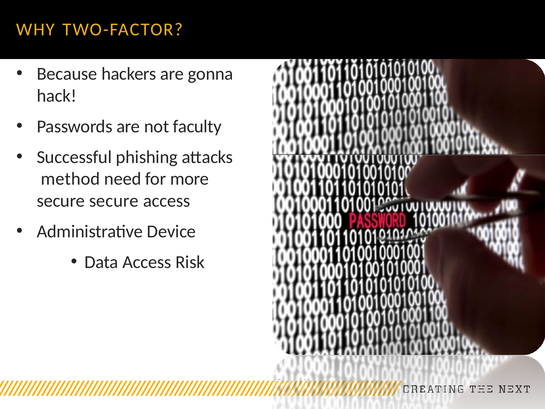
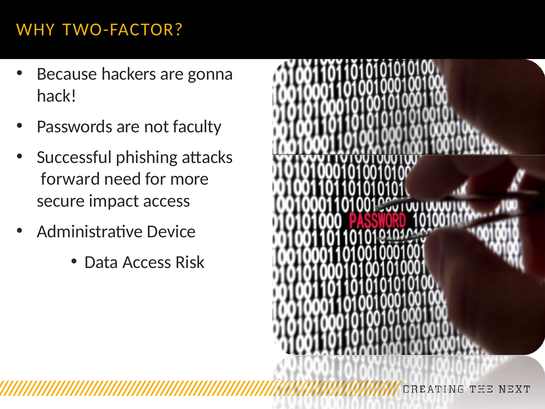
method: method -> forward (71, 179)
secure secure: secure -> impact (114, 201)
